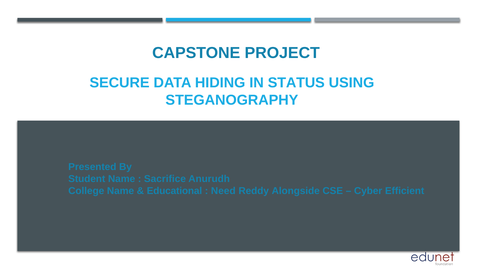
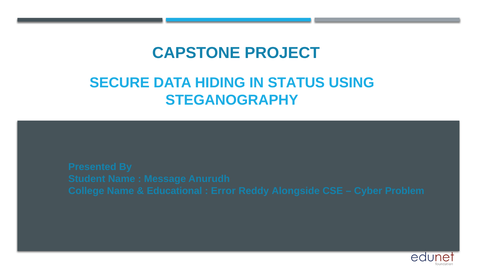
Sacrifice: Sacrifice -> Message (165, 179)
Need: Need -> Error (223, 191)
Efficient: Efficient -> Problem (405, 191)
